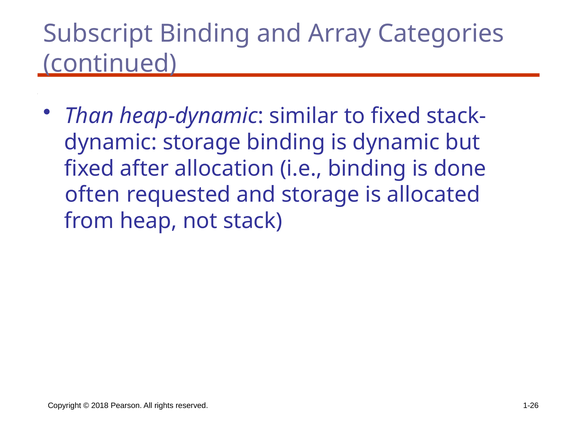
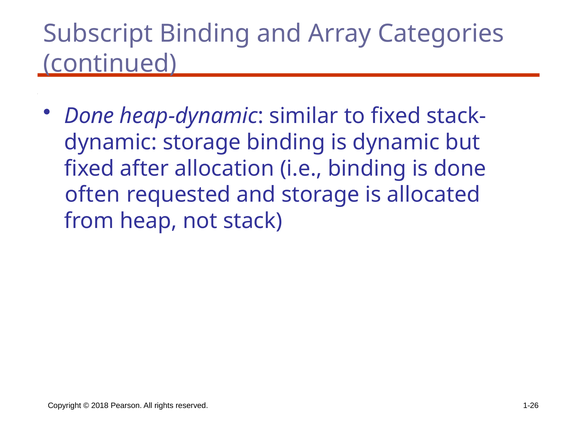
Than: Than -> Done (89, 116)
